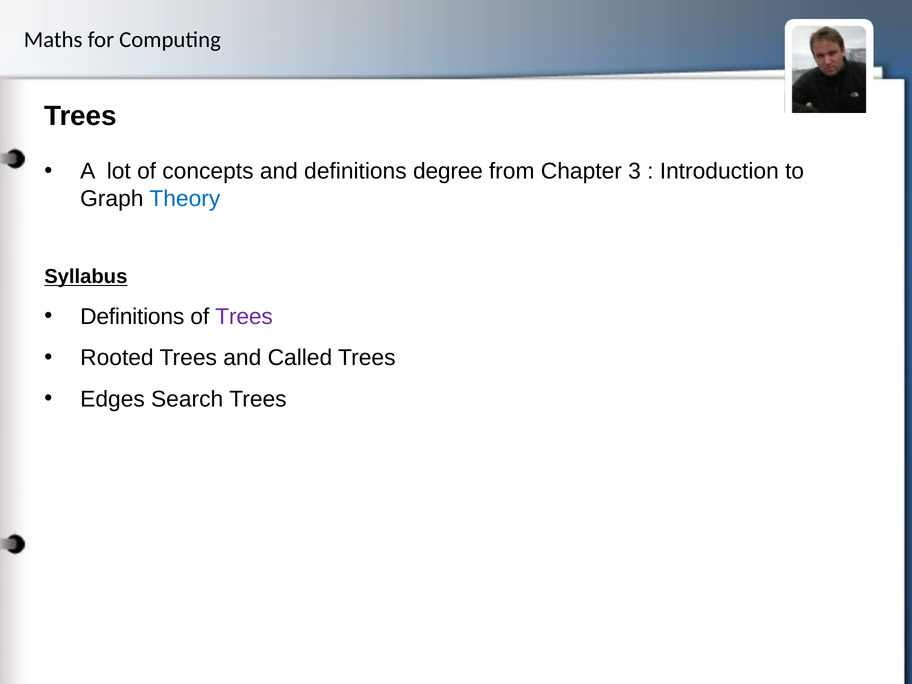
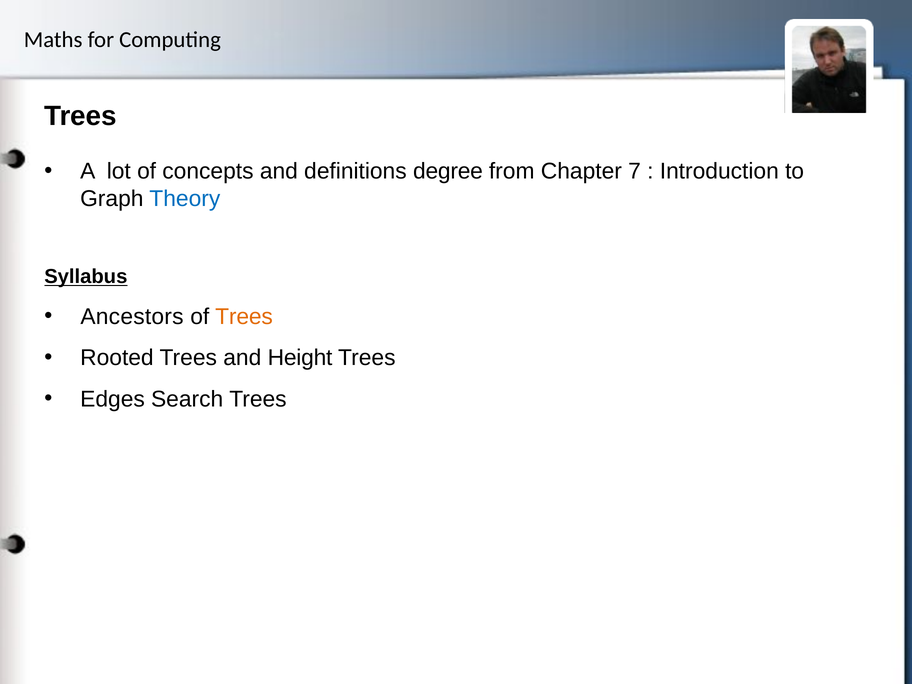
3: 3 -> 7 (635, 171)
Definitions: Definitions -> Ancestors (132, 316)
Trees colour: purple -> orange (244, 316)
Called: Called -> Height (300, 358)
